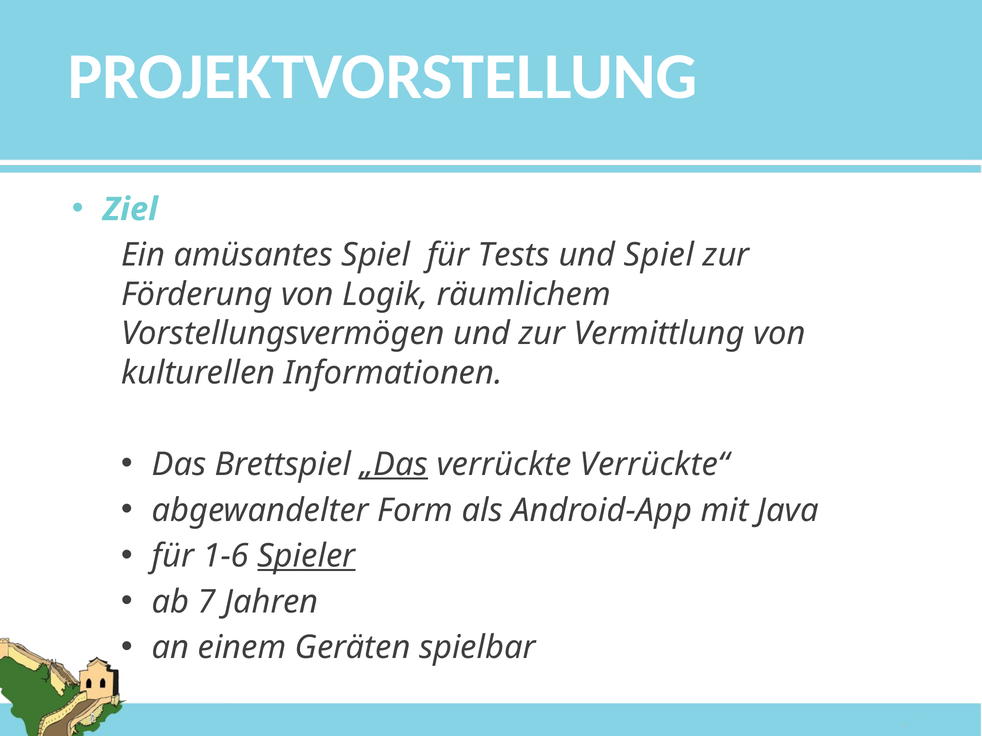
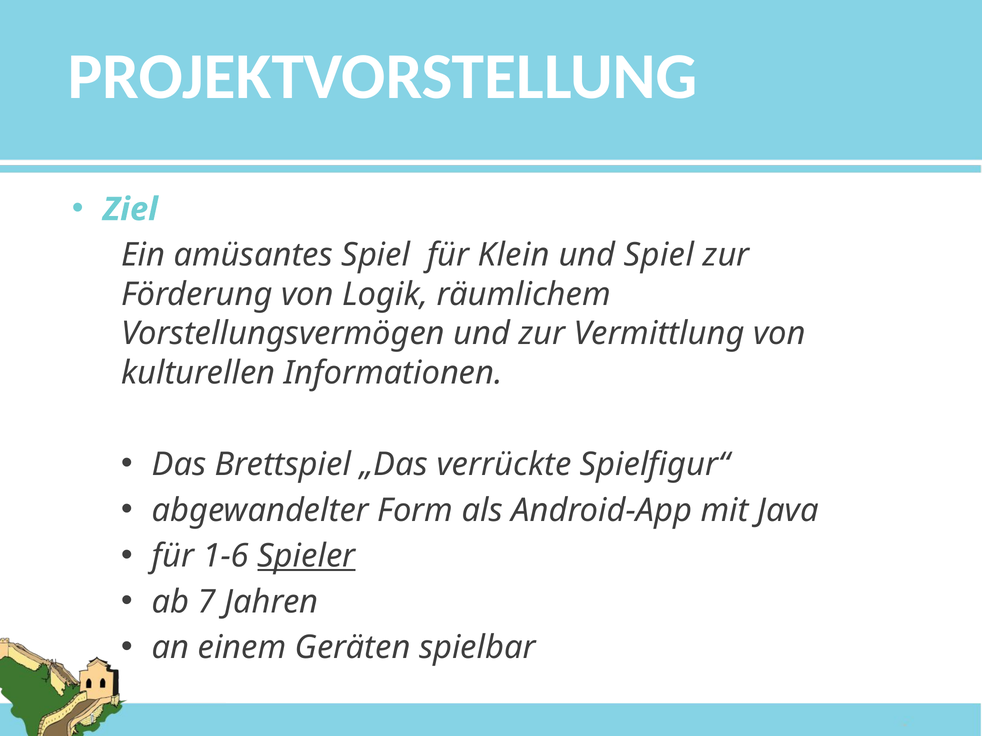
Tests: Tests -> Klein (514, 255)
„Das underline: present -> none (394, 465)
Verrückte“: Verrückte“ -> Spielfigur“ (655, 465)
